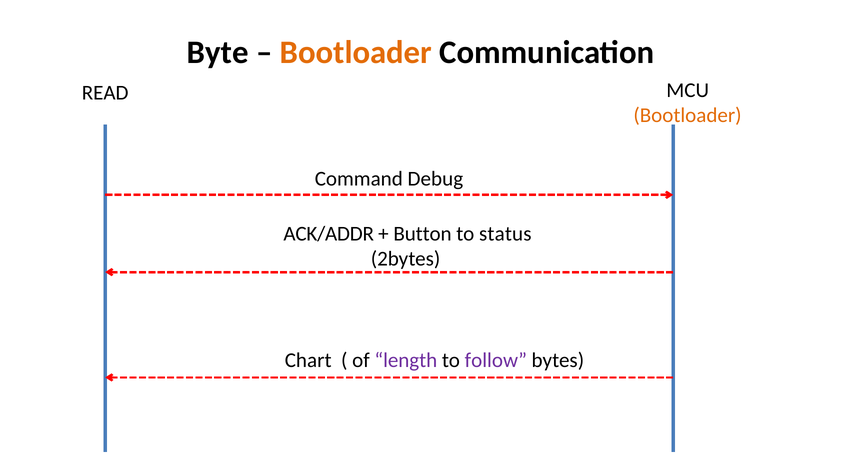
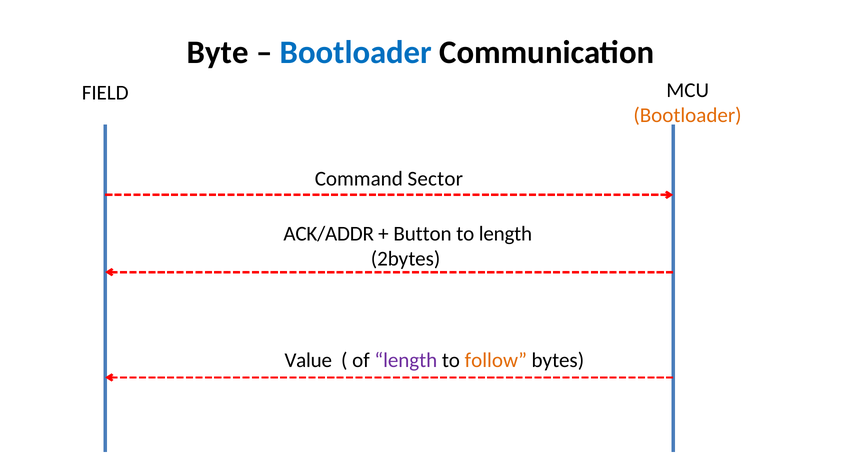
Bootloader colour: orange -> blue (356, 52)
READ: READ -> FIELD (105, 93)
Debug: Debug -> Sector (435, 179)
to status: status -> length (505, 233)
Chart: Chart -> Value (308, 360)
follow colour: purple -> orange (496, 360)
